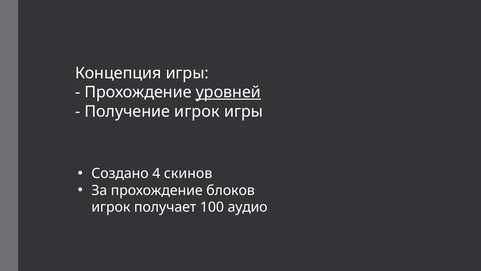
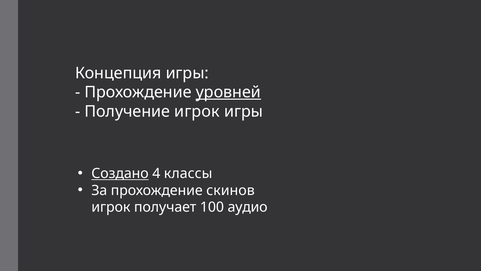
Создано underline: none -> present (120, 173)
скинов: скинов -> классы (188, 173)
блоков: блоков -> скинов (230, 190)
